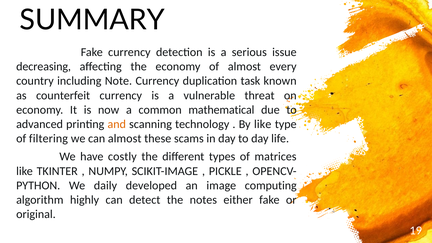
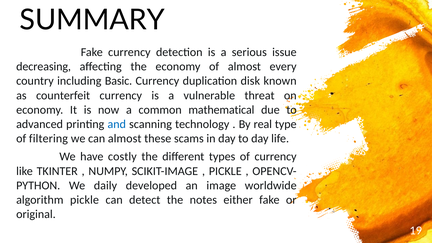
Note: Note -> Basic (119, 81)
task: task -> disk (250, 81)
and colour: orange -> blue (117, 124)
By like: like -> real (263, 124)
of matrices: matrices -> currency (276, 157)
computing: computing -> worldwide (271, 185)
algorithm highly: highly -> pickle (84, 200)
